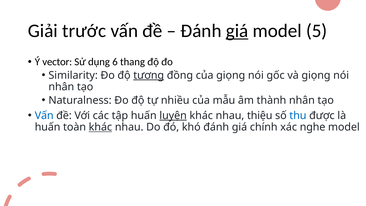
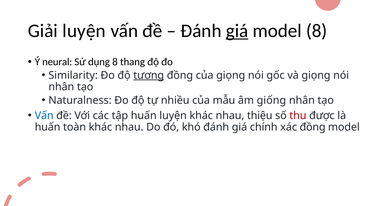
Giải trước: trước -> luyện (84, 31)
model 5: 5 -> 8 (317, 31)
vector: vector -> neural (57, 62)
dụng 6: 6 -> 8 (115, 62)
thành: thành -> giống (271, 100)
luyện underline: present -> none (173, 116)
thu colour: blue -> red (298, 116)
khác underline: present -> none (100, 127)
xác nghe: nghe -> đồng (313, 127)
